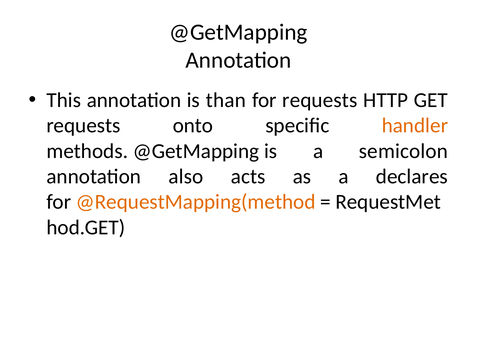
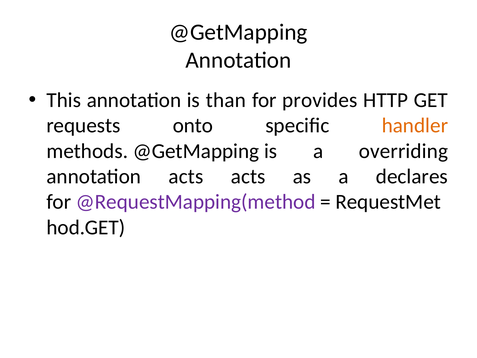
for requests: requests -> provides (320, 100)
semicolon: semicolon -> overriding (403, 151)
annotation also: also -> acts (186, 176)
@RequestMapping(method colour: orange -> purple (196, 202)
